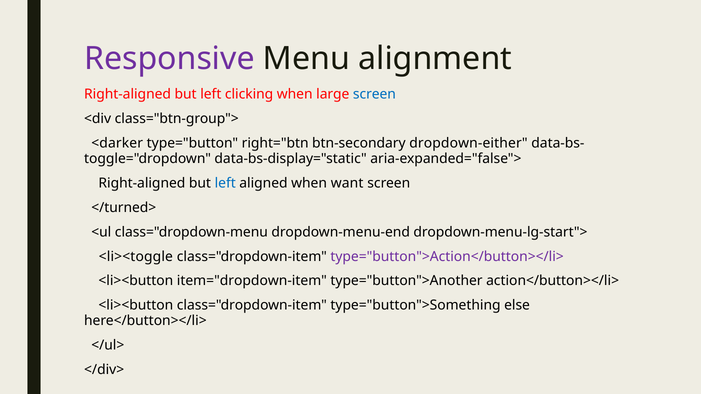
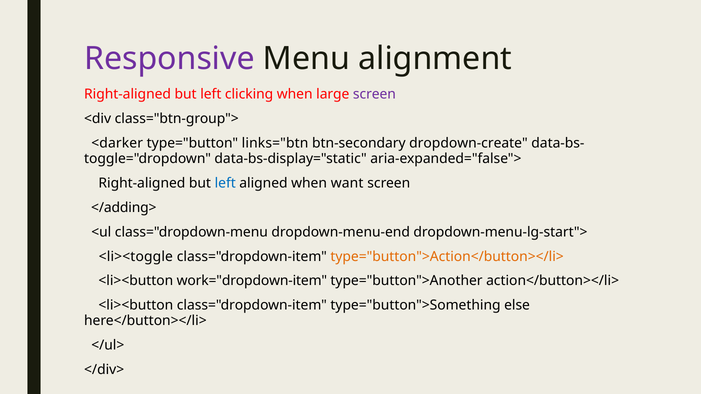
screen colour: blue -> purple (374, 94)
right="btn: right="btn -> links="btn (275, 143)
dropdown-either: dropdown-either -> dropdown-create (468, 143)
</turned>: </turned> -> </adding> (124, 208)
type="button">Action</button></li> colour: purple -> orange (447, 257)
item="dropdown-item: item="dropdown-item -> work="dropdown-item (252, 281)
